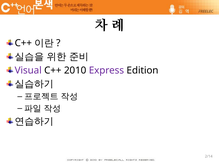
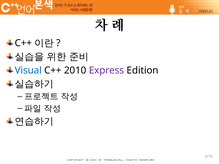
Visual colour: purple -> blue (28, 70)
